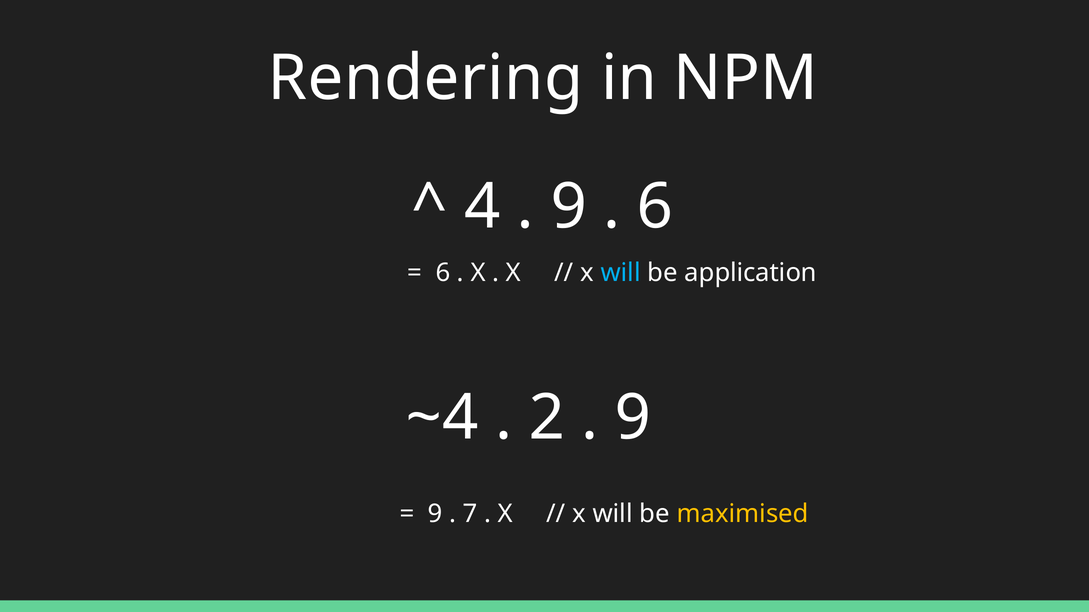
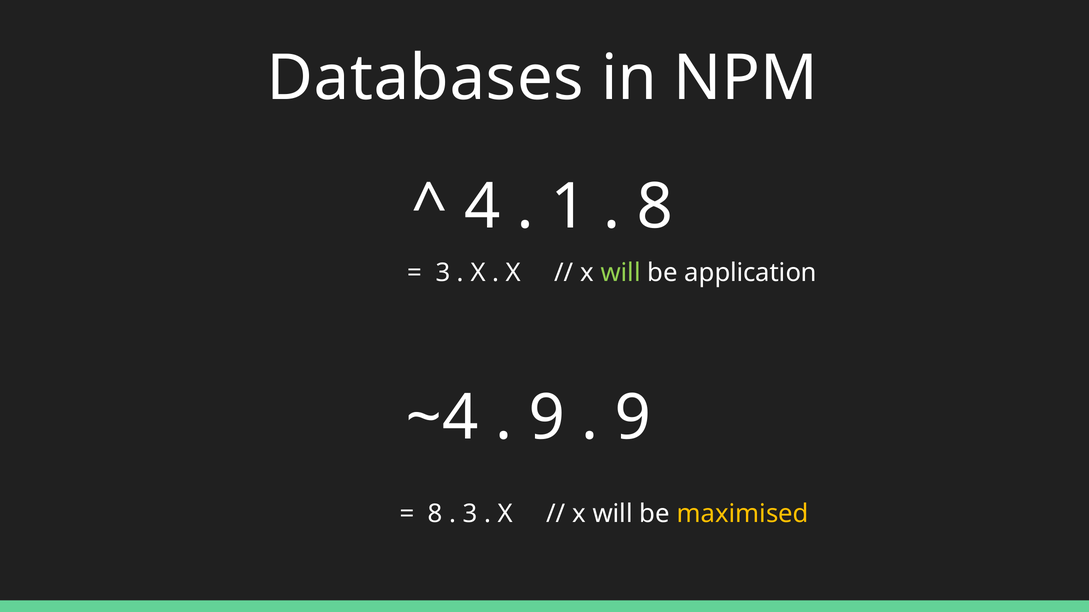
Rendering: Rendering -> Databases (425, 78)
9: 9 -> 1 (569, 207)
6: 6 -> 8 (655, 207)
6: 6 -> 3 (443, 273)
will colour: light blue -> light green (621, 273)
2: 2 -> 9 (547, 418)
9: 9 -> 8 (435, 514)
7: 7 -> 3 (470, 514)
